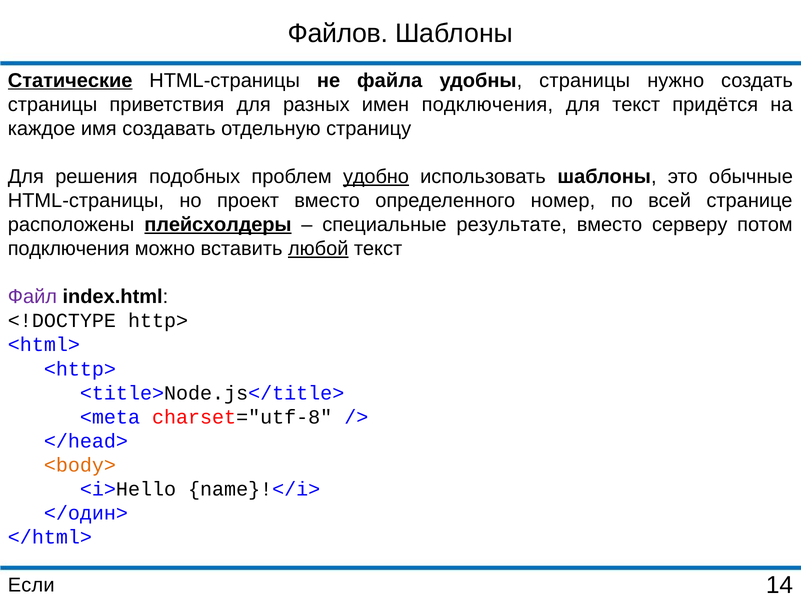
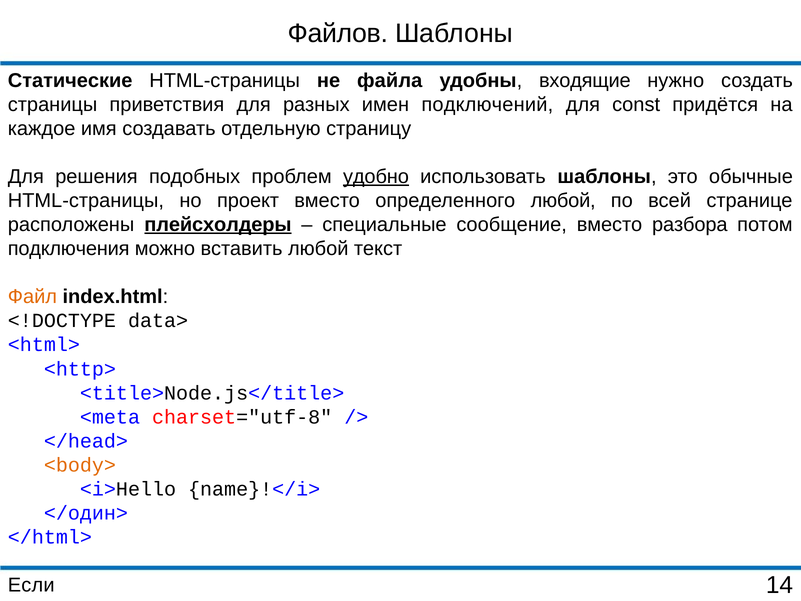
Статические underline: present -> none (70, 80)
удобны страницы: страницы -> входящие (585, 80)
имен подключения: подключения -> подключений (487, 104)
для текст: текст -> const (636, 104)
определенного номер: номер -> любой (563, 201)
результате: результате -> сообщение (512, 225)
серверу: серверу -> разбора (690, 225)
любой underline: present -> none (318, 249)
Файл colour: purple -> orange (32, 297)
http>: http> -> data> (158, 321)
